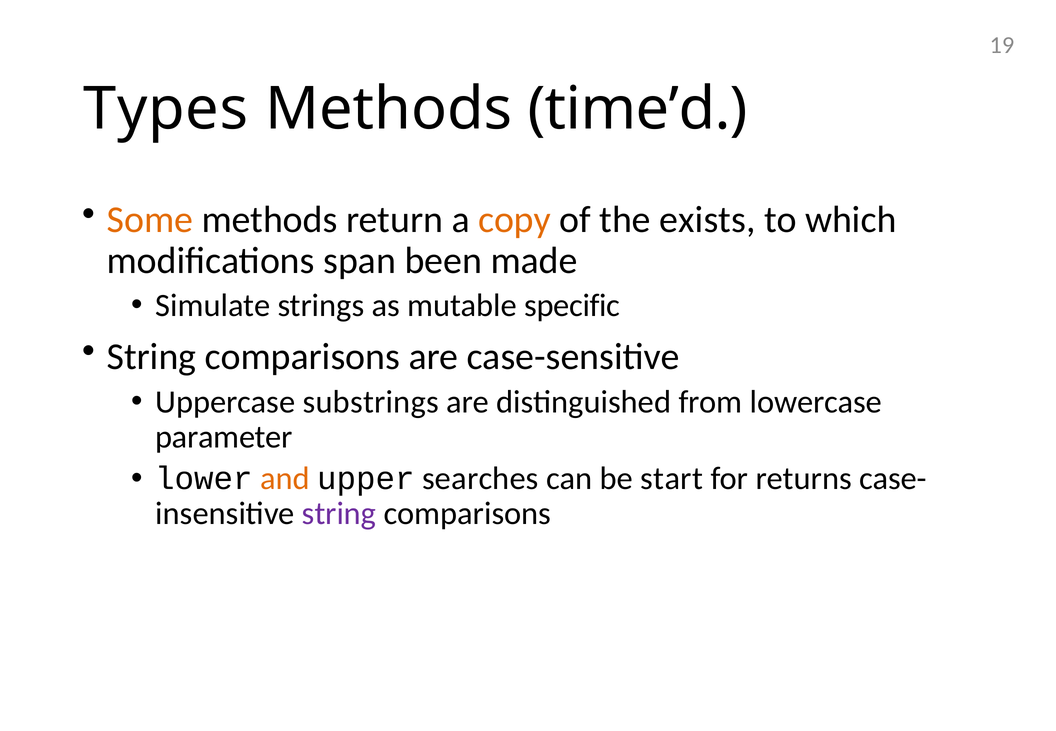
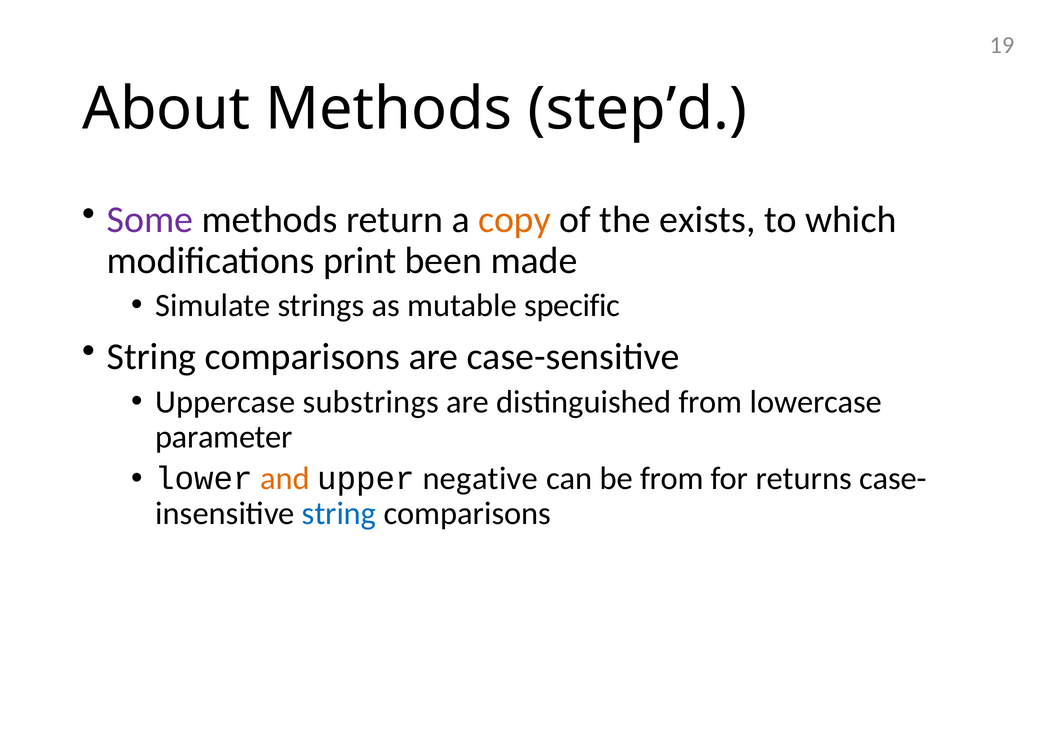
Types: Types -> About (166, 109)
time’d: time’d -> step’d (637, 109)
Some colour: orange -> purple (150, 220)
span: span -> print (360, 261)
searches: searches -> negative (480, 479)
be start: start -> from (672, 479)
string colour: purple -> blue (339, 514)
